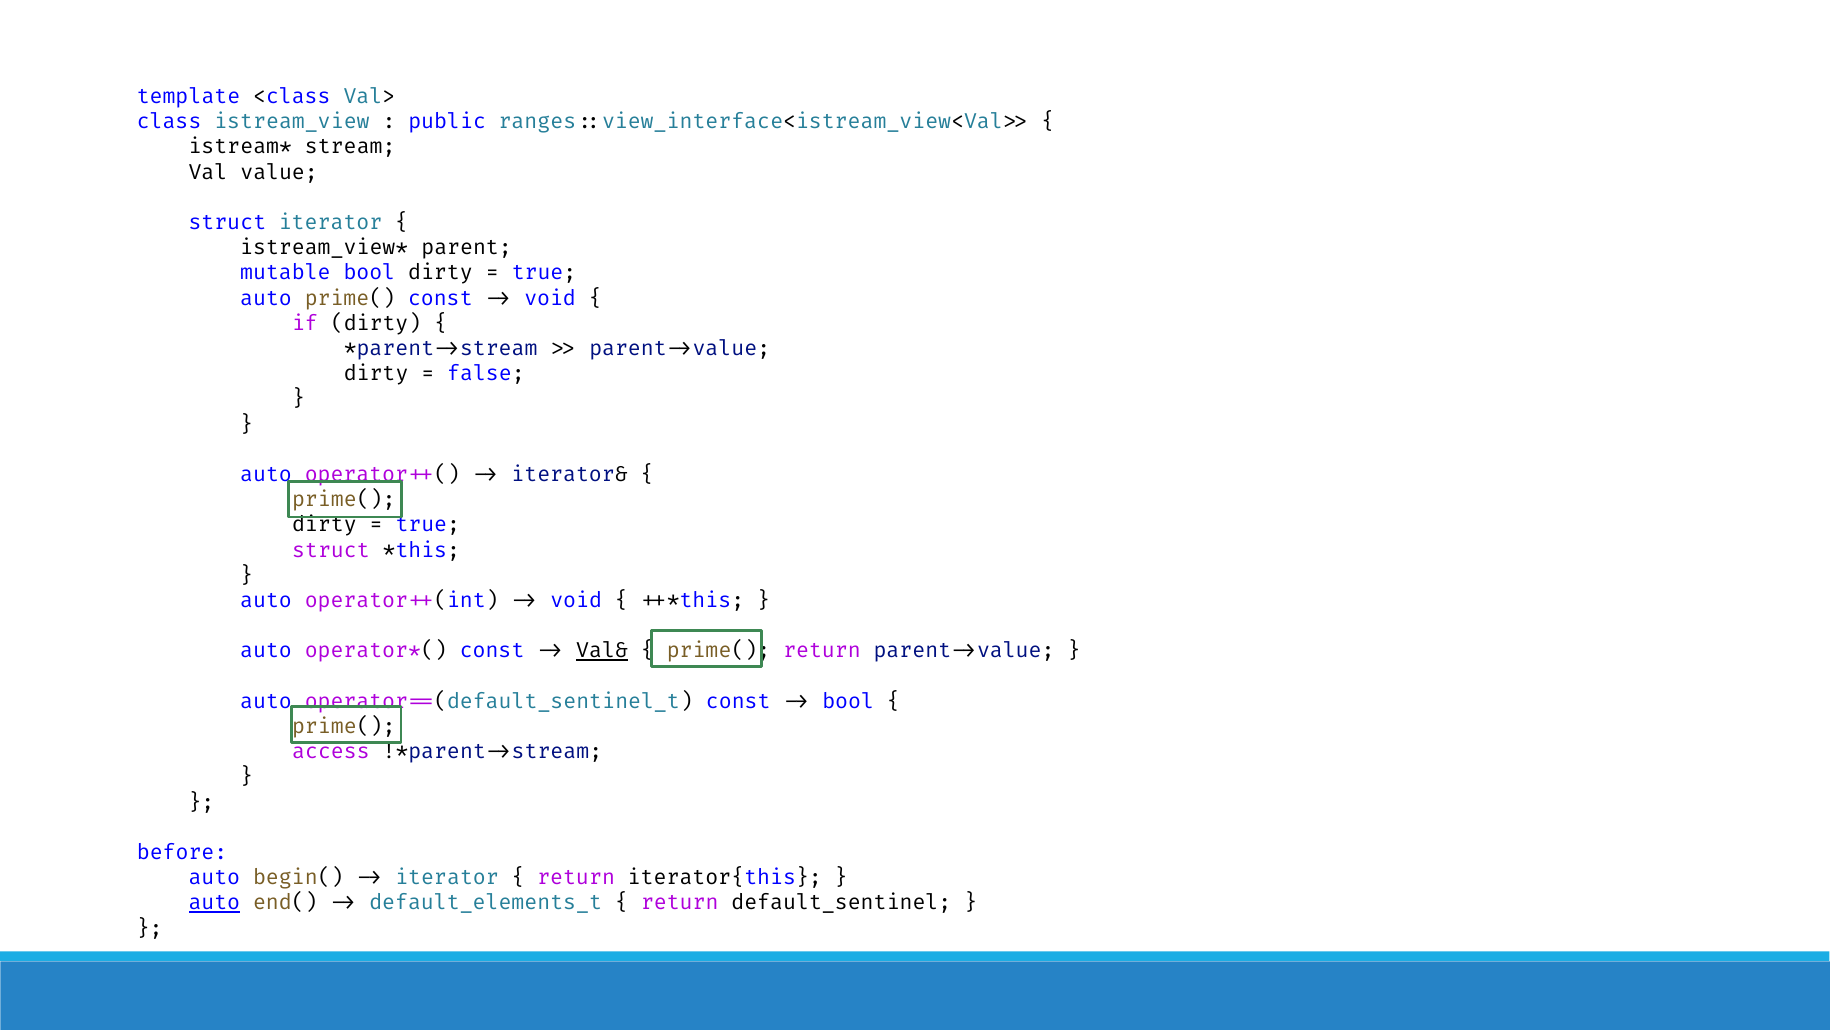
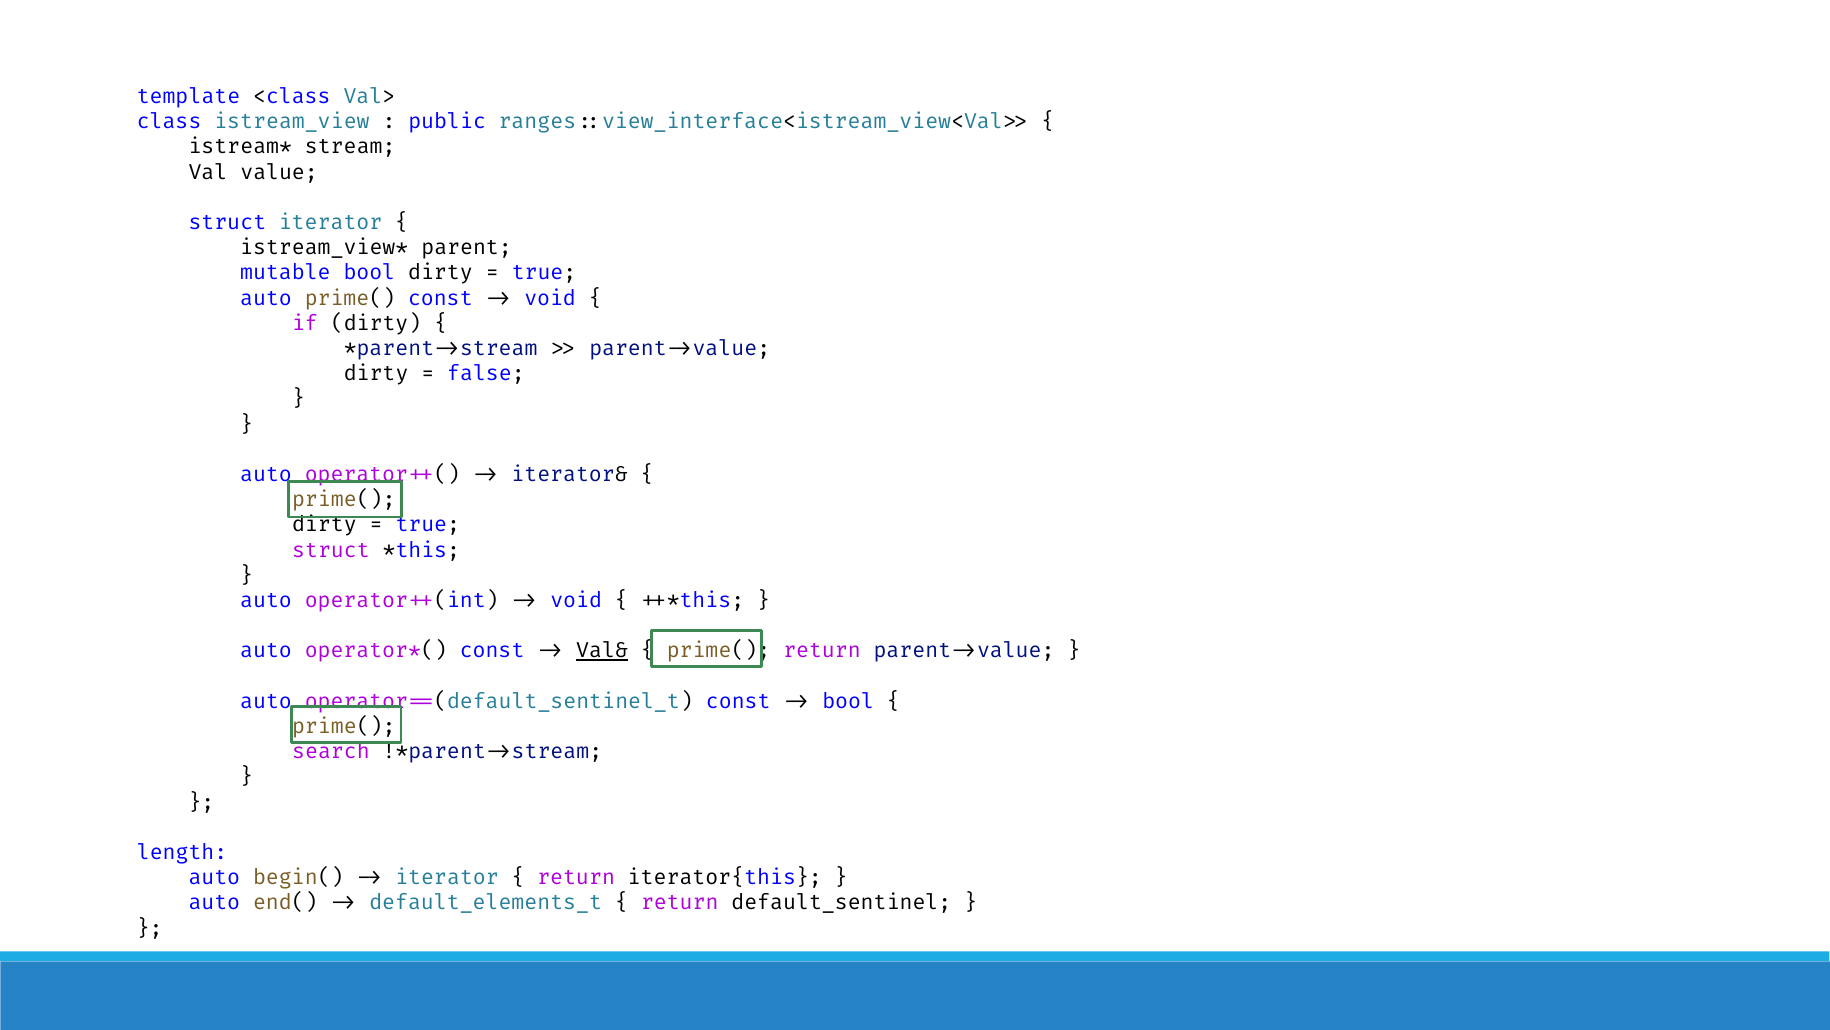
access: access -> search (331, 751)
before: before -> length (182, 852)
auto underline: present -> none (214, 902)
